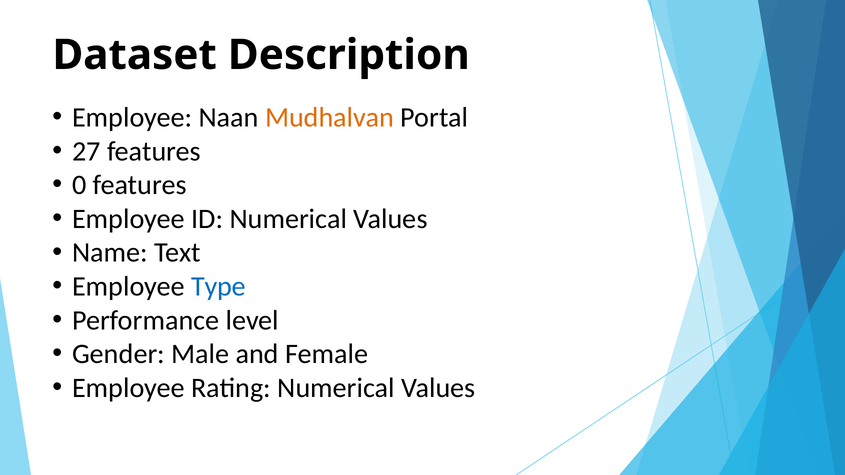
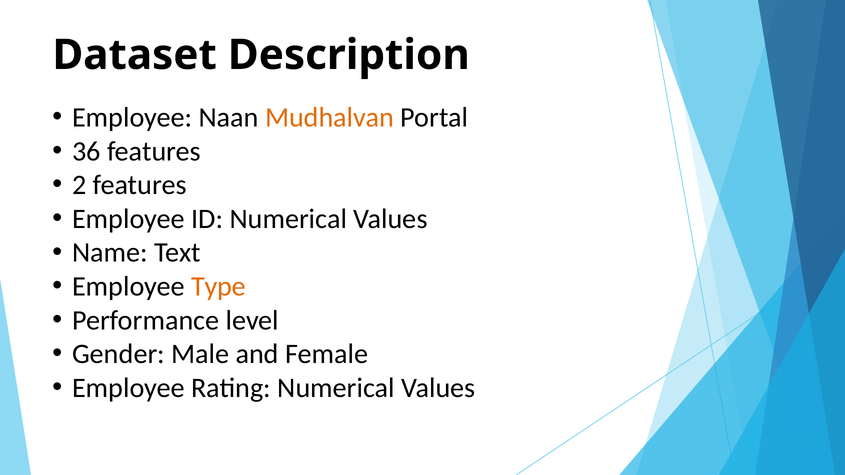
27: 27 -> 36 (86, 151)
0: 0 -> 2 (79, 185)
Type colour: blue -> orange (218, 287)
